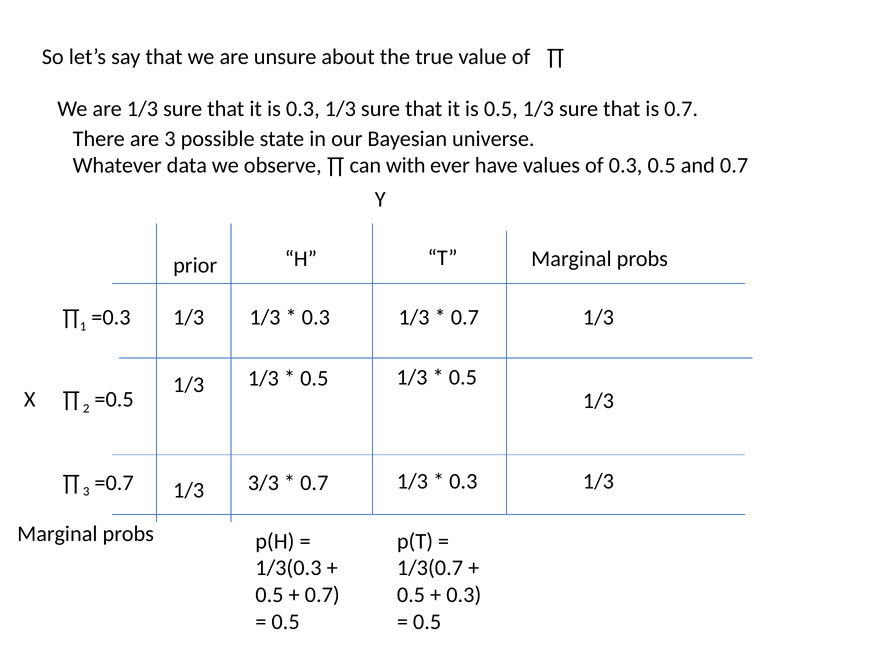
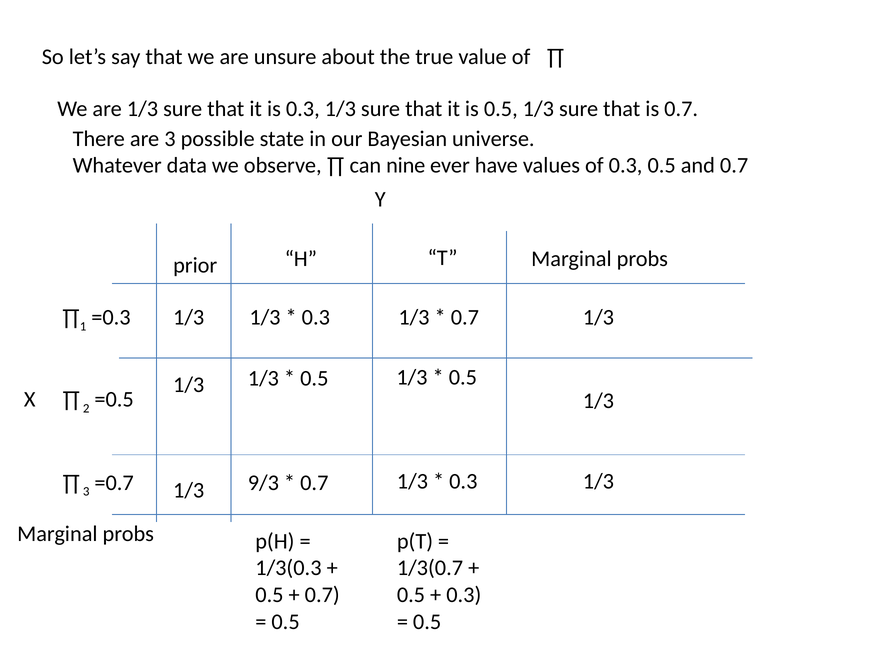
with: with -> nine (406, 165)
3/3: 3/3 -> 9/3 (263, 482)
